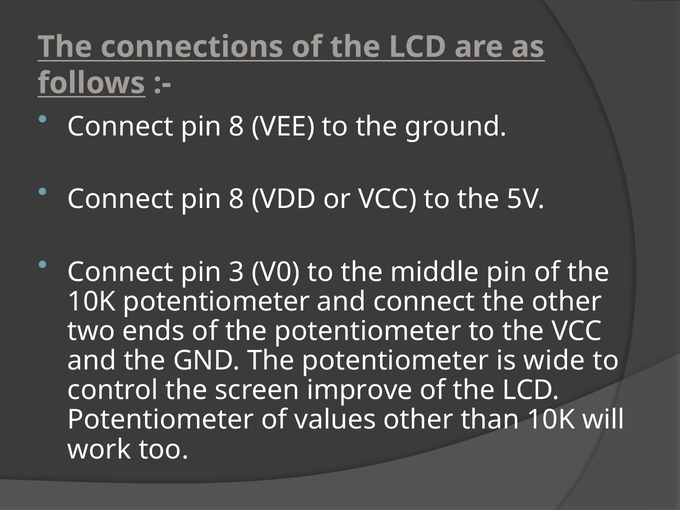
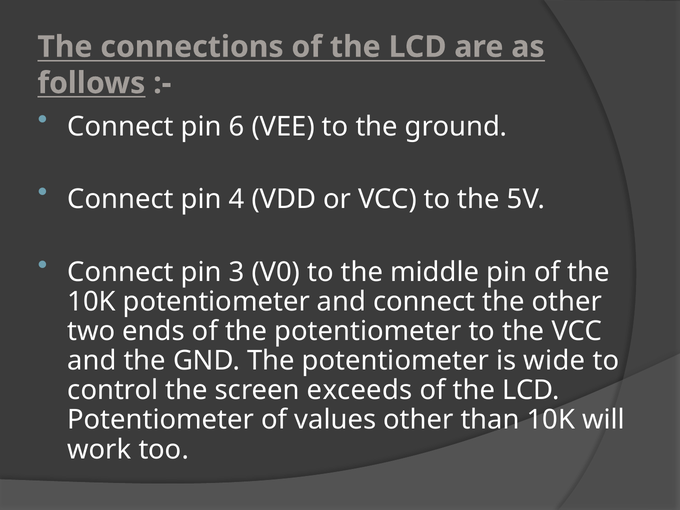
8: 8 -> 6 (237, 127)
8: 8 -> 4 (237, 199)
improve: improve -> exceeds (360, 390)
